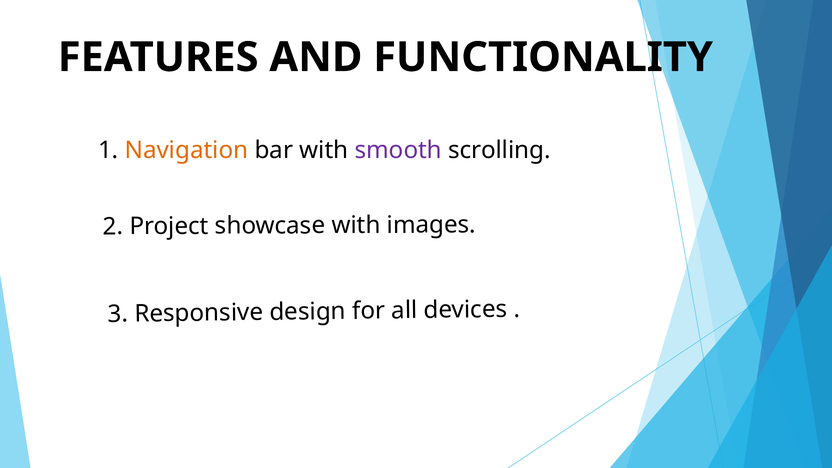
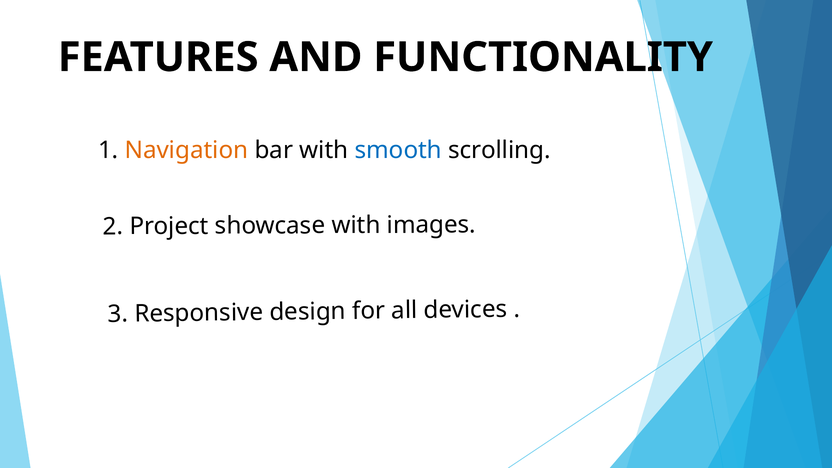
smooth colour: purple -> blue (398, 150)
